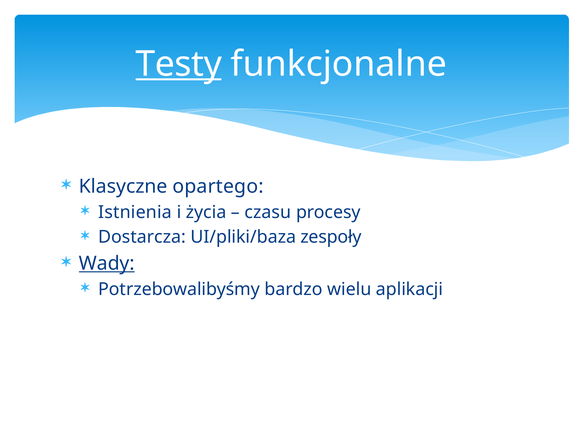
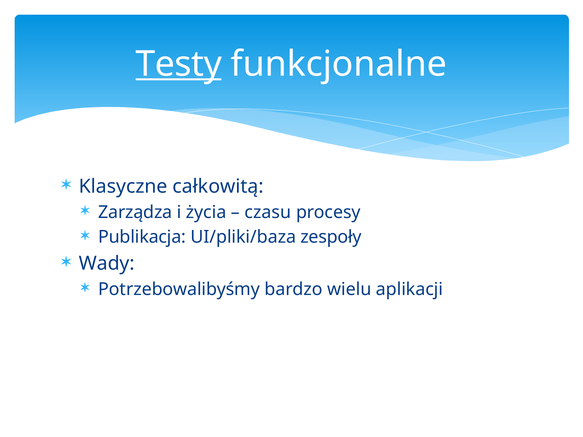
opartego: opartego -> całkowitą (218, 187)
Istnienia: Istnienia -> Zarządza (135, 212)
Dostarcza: Dostarcza -> Publikacja (142, 237)
Wady underline: present -> none (107, 264)
